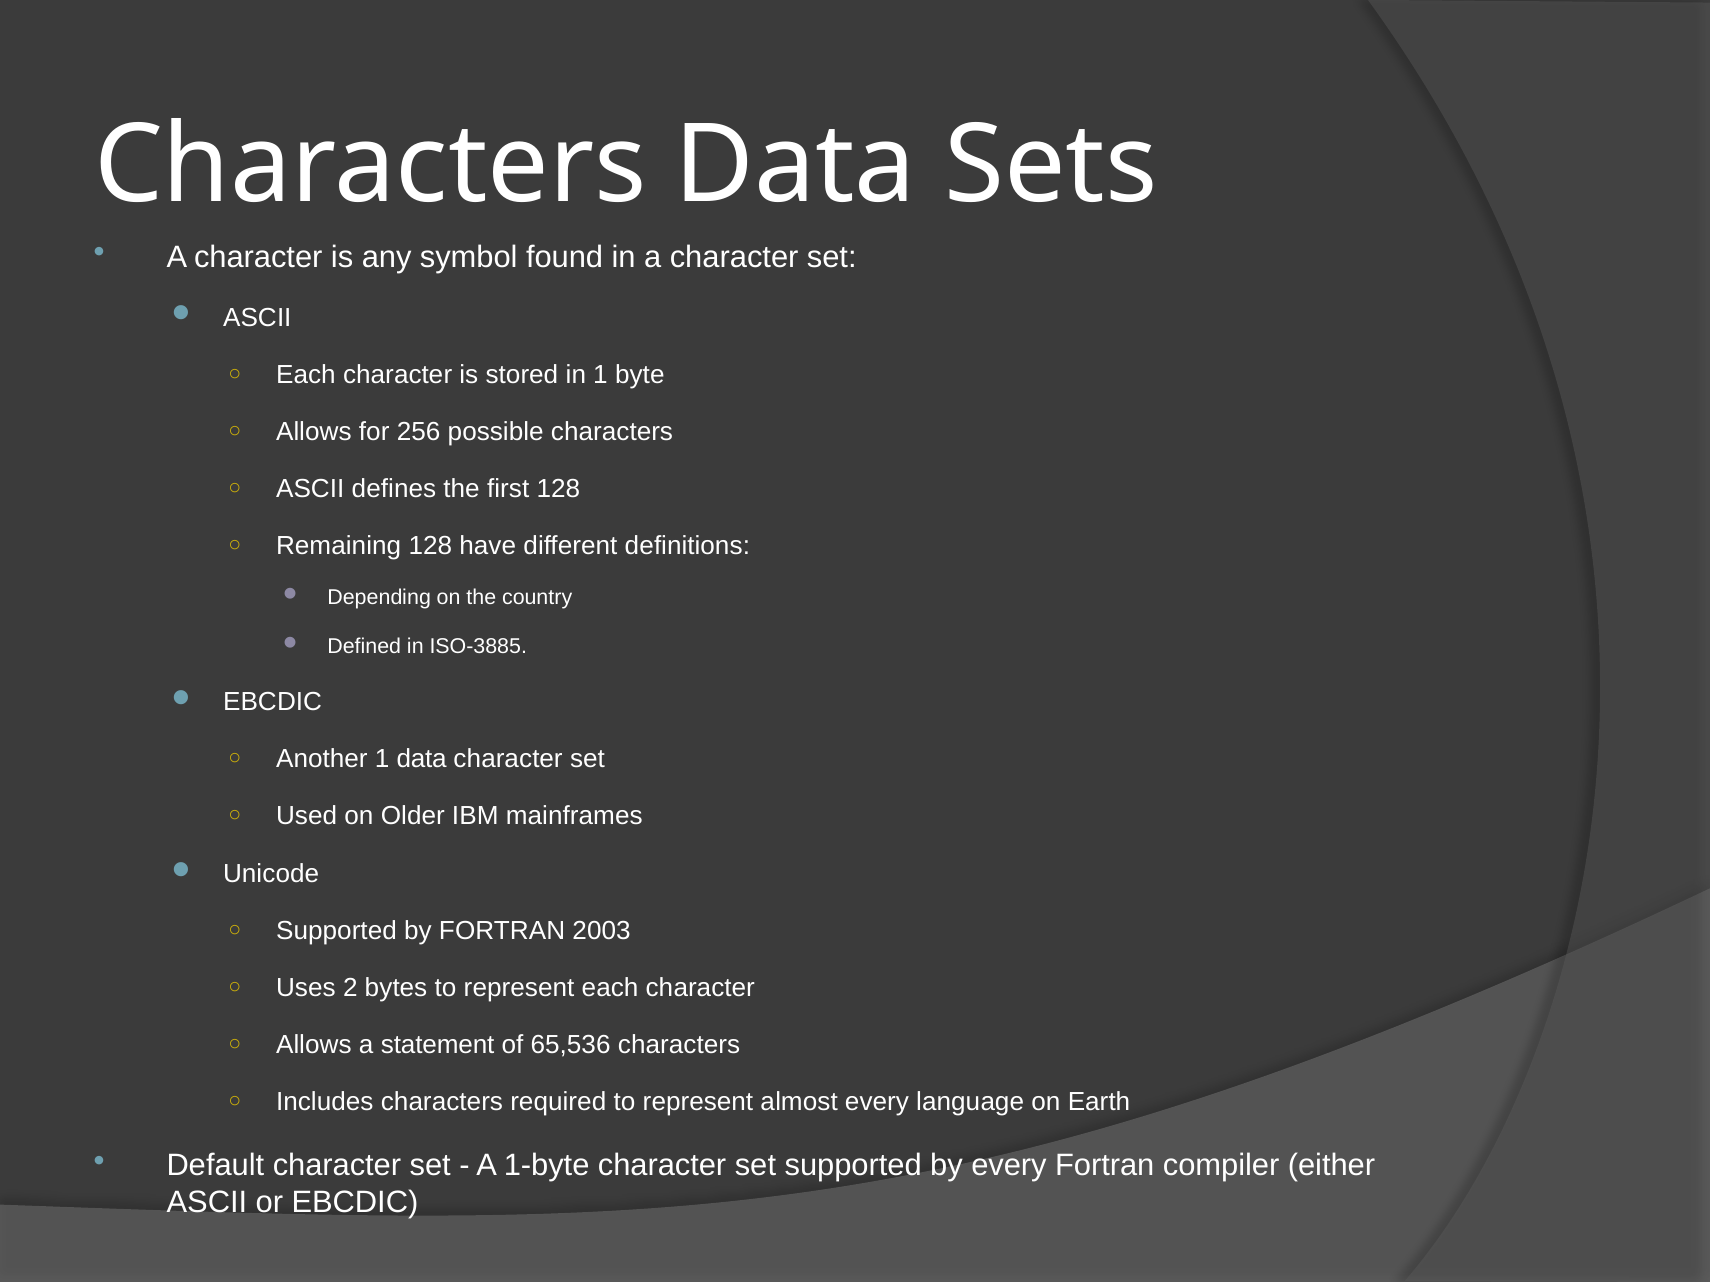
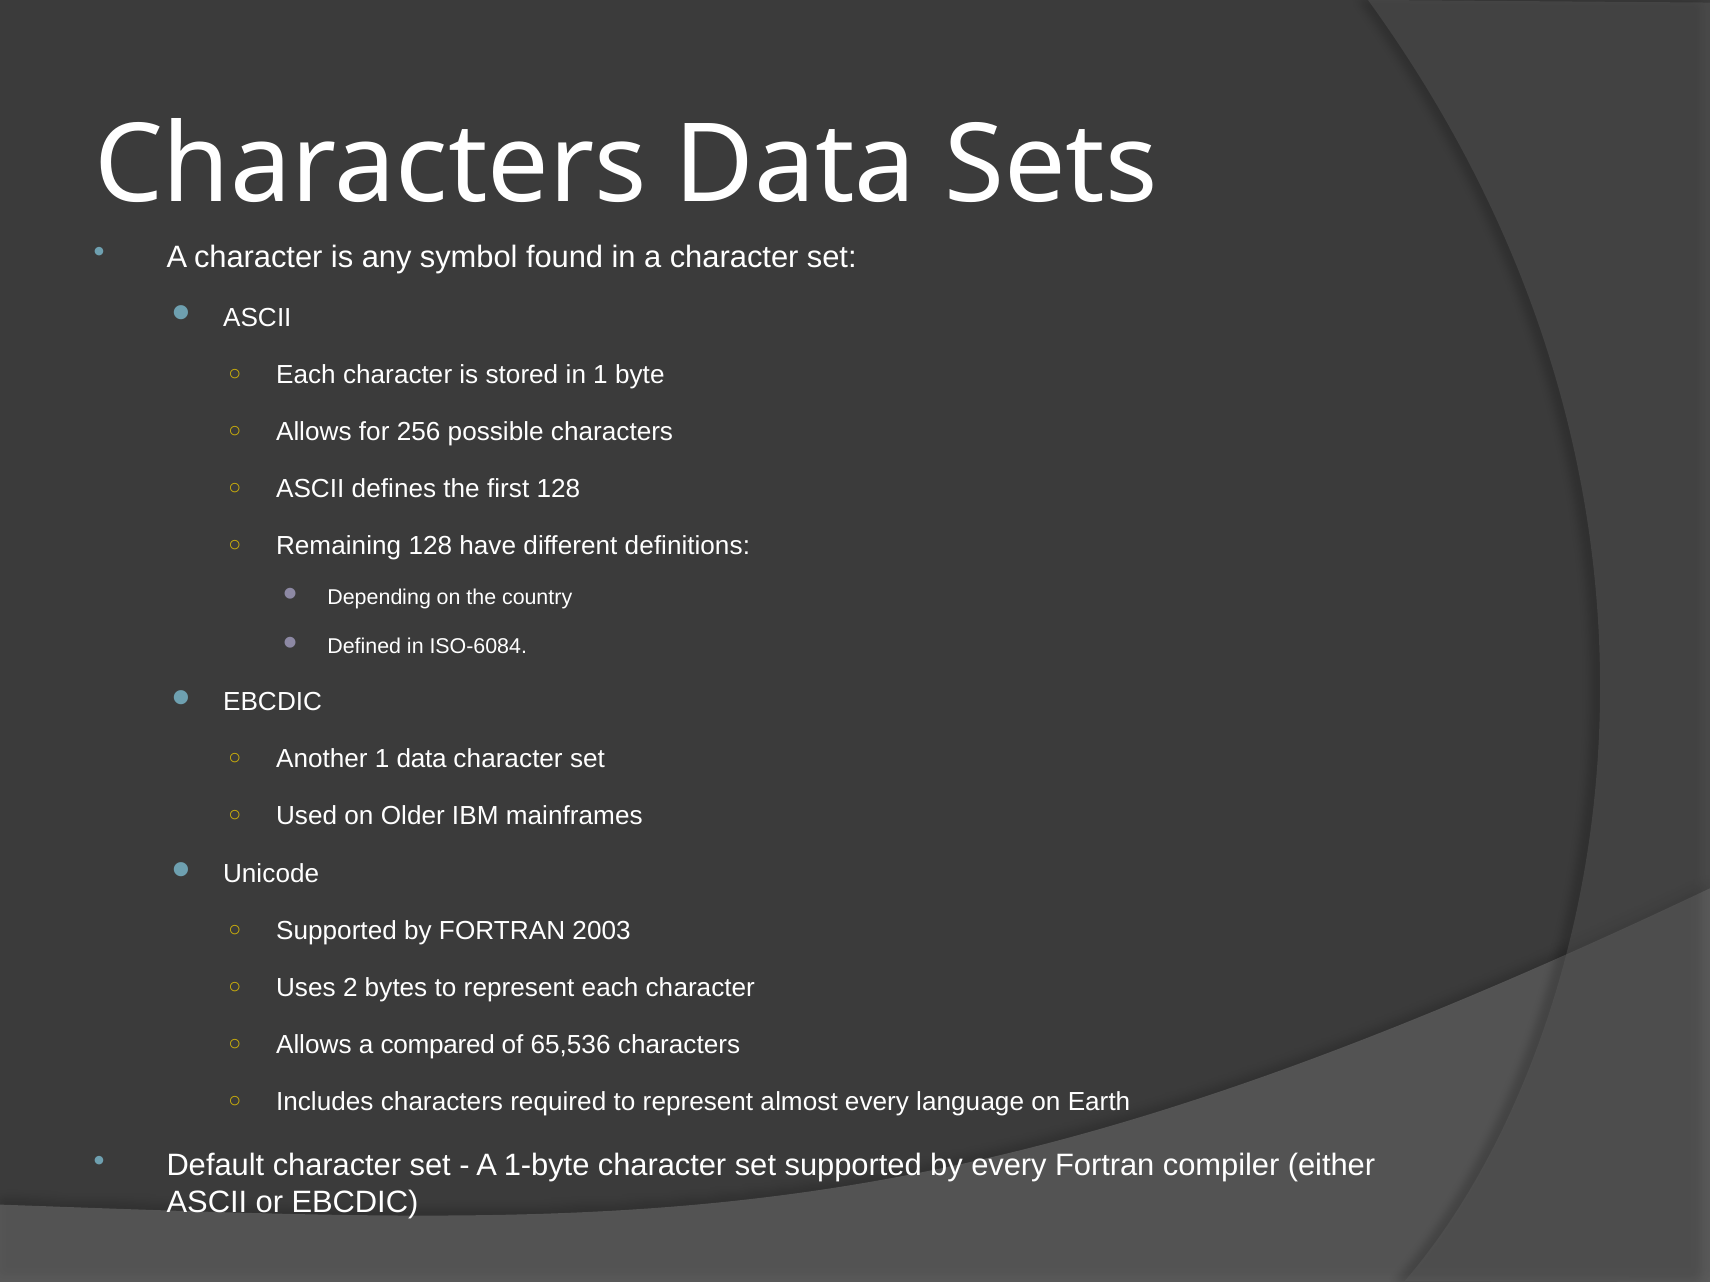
ISO-3885: ISO-3885 -> ISO-6084 (478, 647)
statement: statement -> compared (438, 1046)
